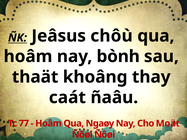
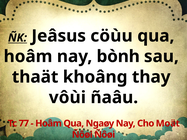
chôù: chôù -> cöùu (112, 36)
caát: caát -> vôùi (67, 98)
